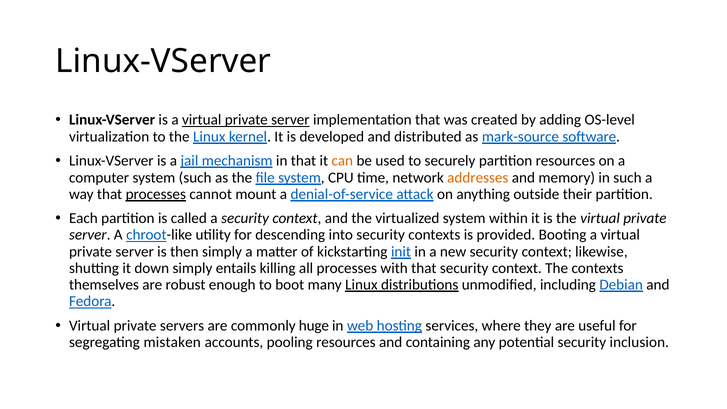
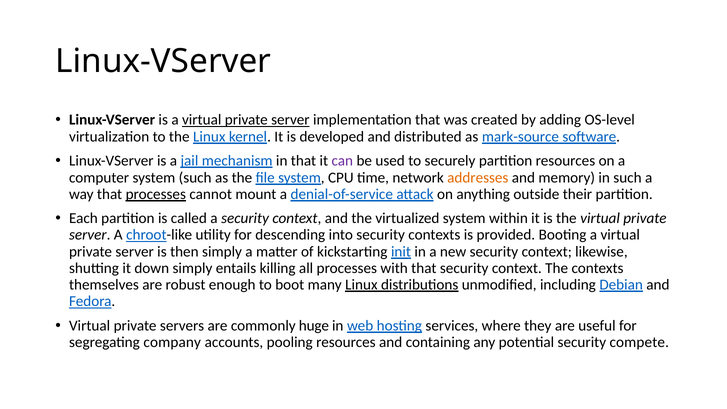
can colour: orange -> purple (342, 161)
mistaken: mistaken -> company (172, 342)
inclusion: inclusion -> compete (639, 342)
